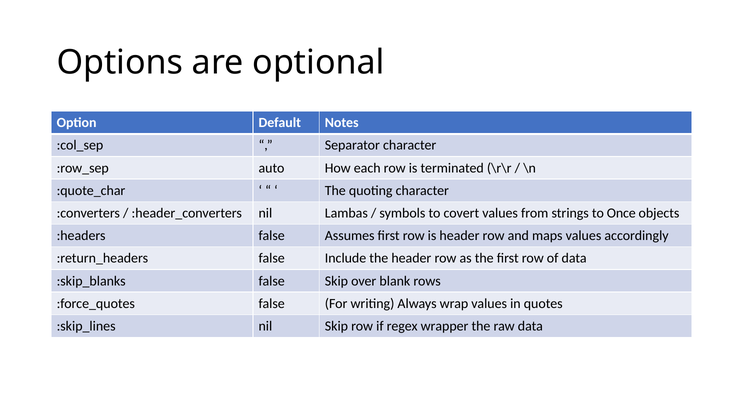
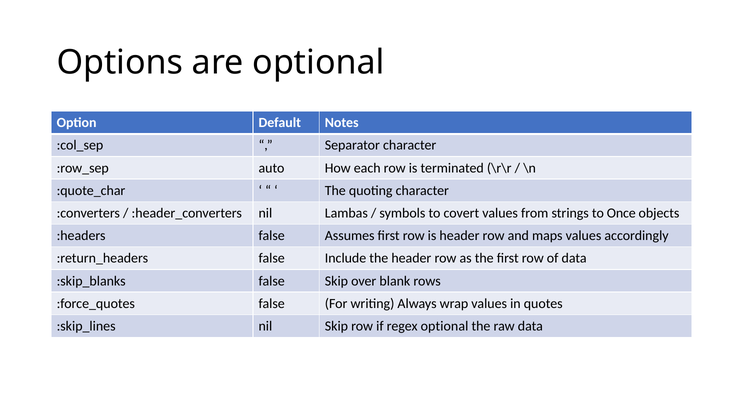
regex wrapper: wrapper -> optional (445, 326)
